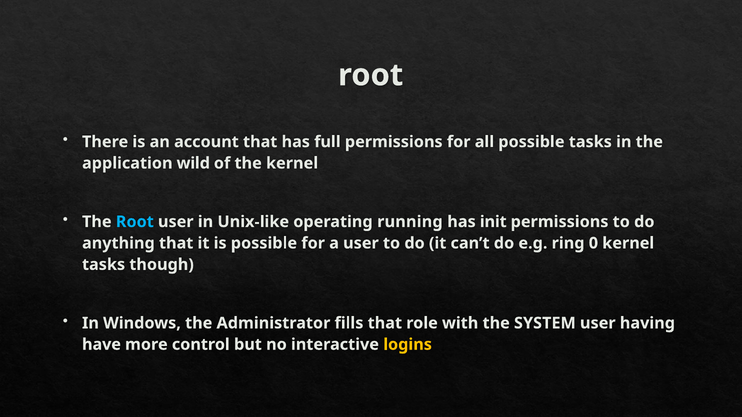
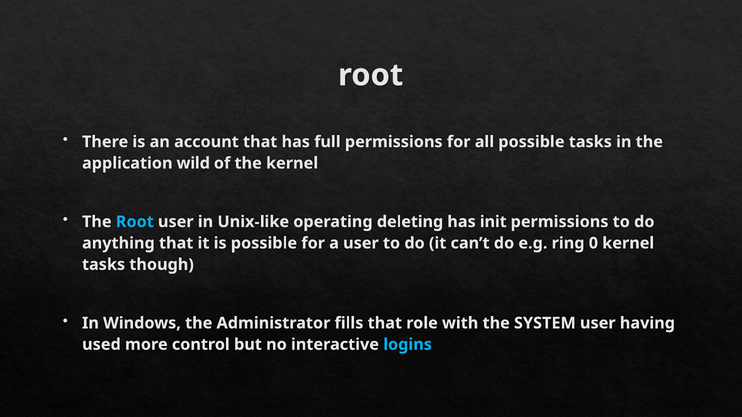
running: running -> deleting (410, 222)
have: have -> used (101, 345)
logins colour: yellow -> light blue (408, 345)
